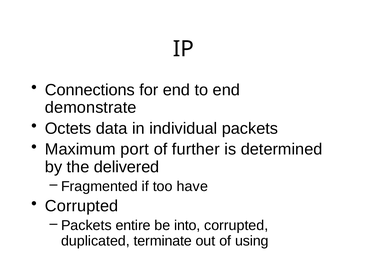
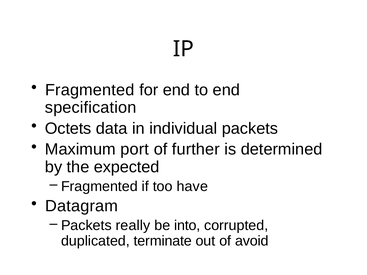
Connections: Connections -> Fragmented (90, 90)
demonstrate: demonstrate -> specification (91, 108)
delivered: delivered -> expected (127, 167)
Corrupted: Corrupted -> Datagram (82, 206)
entire: entire -> really (133, 226)
using: using -> avoid (252, 241)
